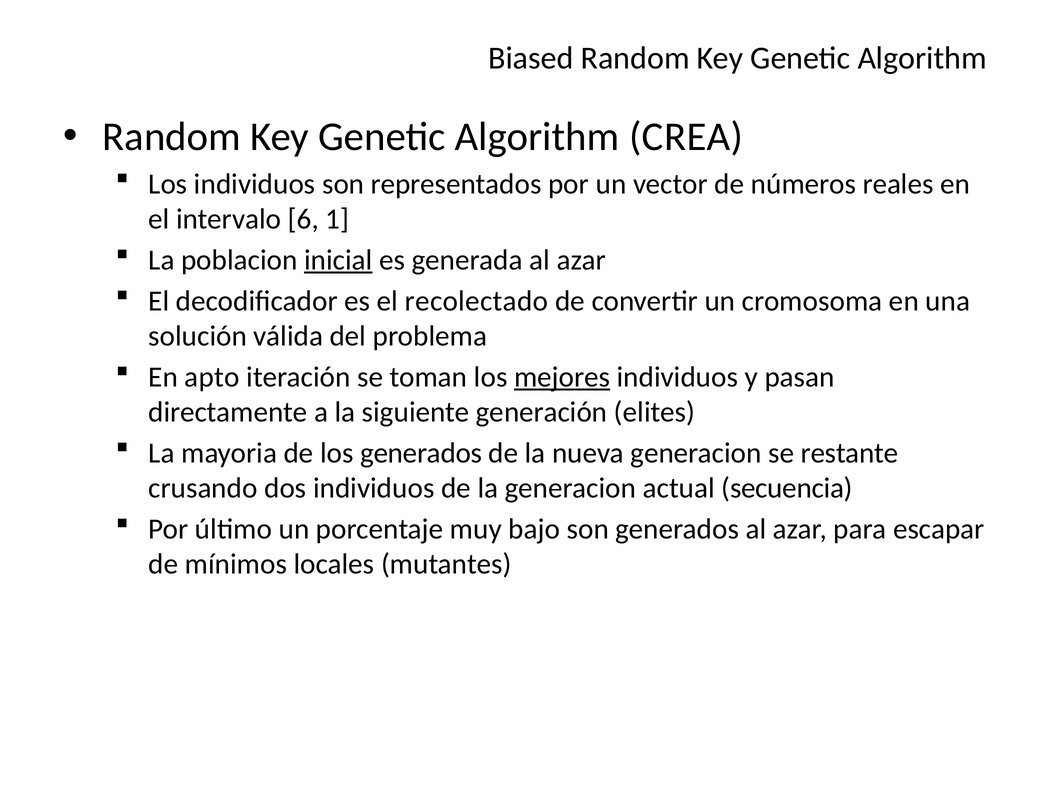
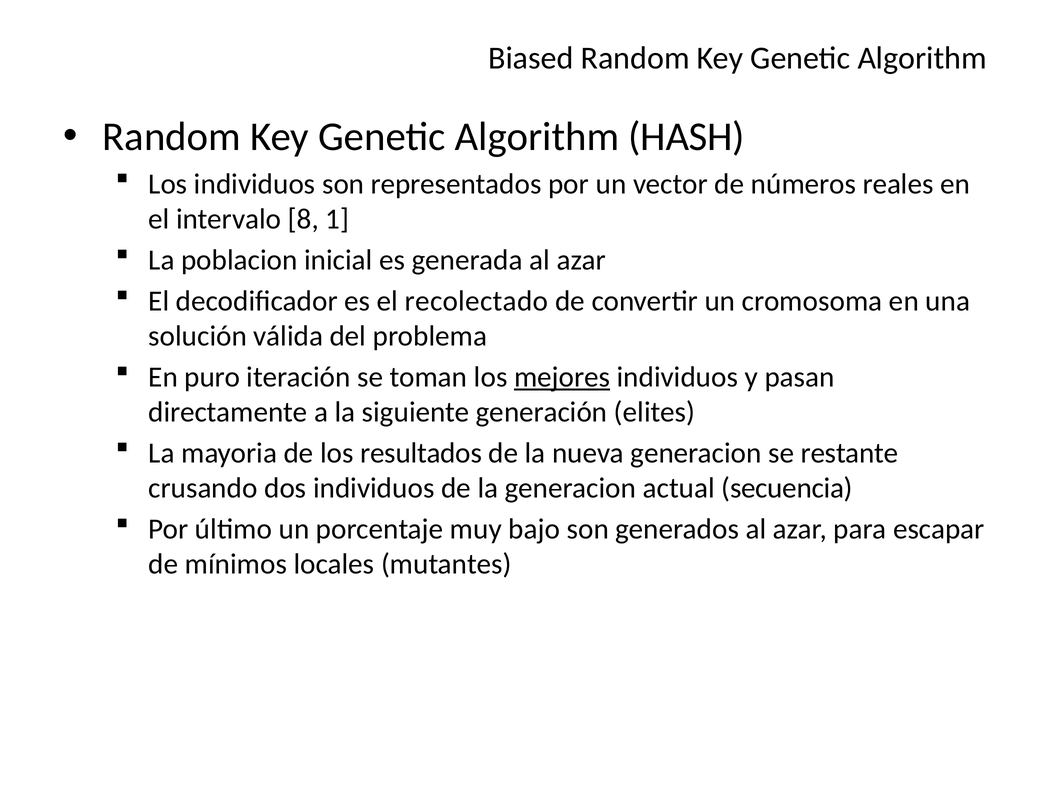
CREA: CREA -> HASH (687, 137)
6: 6 -> 8 (303, 219)
inicial underline: present -> none (338, 260)
apto: apto -> puro (212, 377)
los generados: generados -> resultados (421, 453)
